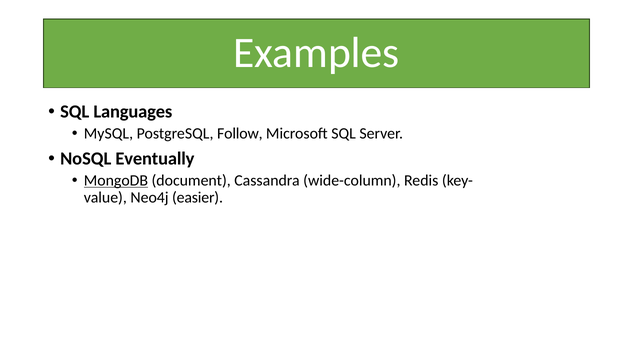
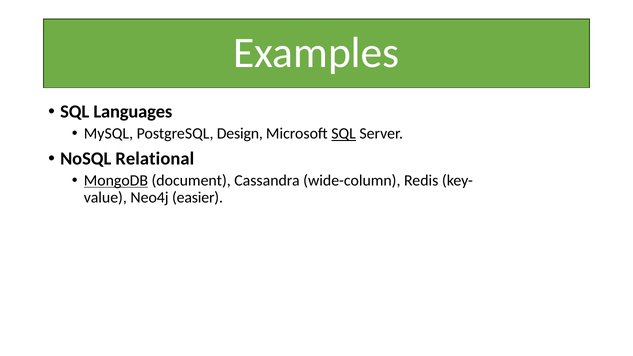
Follow: Follow -> Design (240, 134)
SQL underline: none -> present (344, 134)
Eventually: Eventually -> Relational (155, 159)
